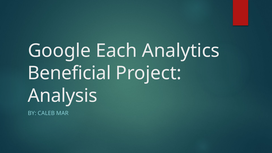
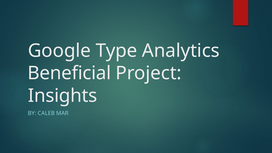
Each: Each -> Type (116, 51)
Analysis: Analysis -> Insights (63, 96)
